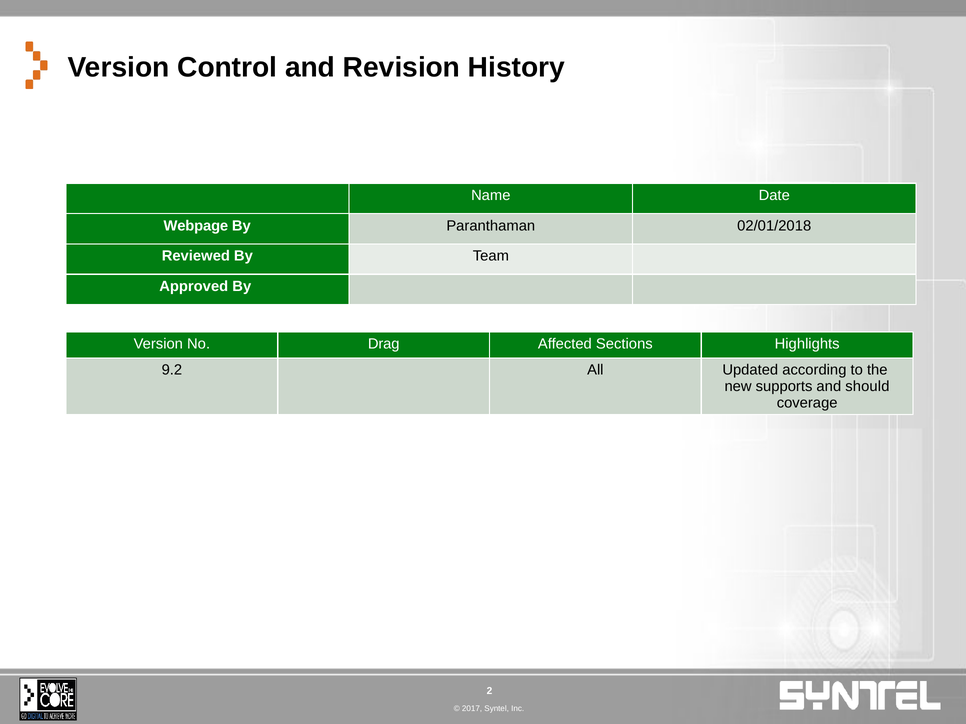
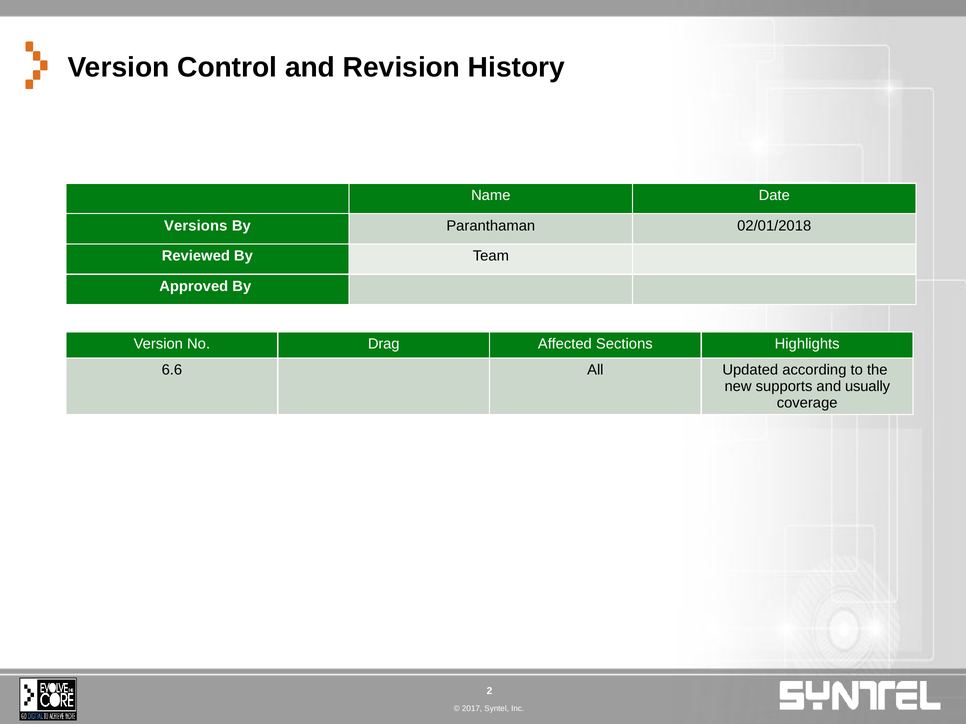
Webpage: Webpage -> Versions (196, 226)
9.2: 9.2 -> 6.6 (172, 370)
should: should -> usually (868, 387)
